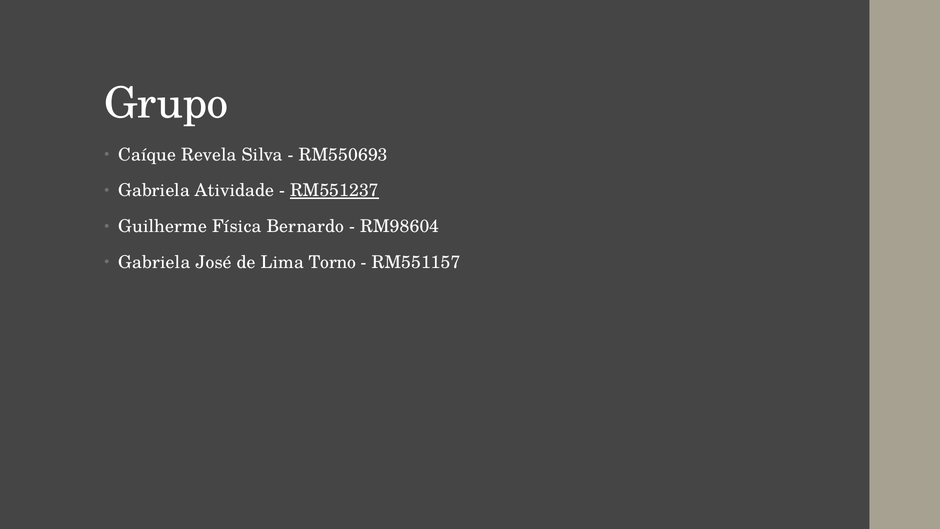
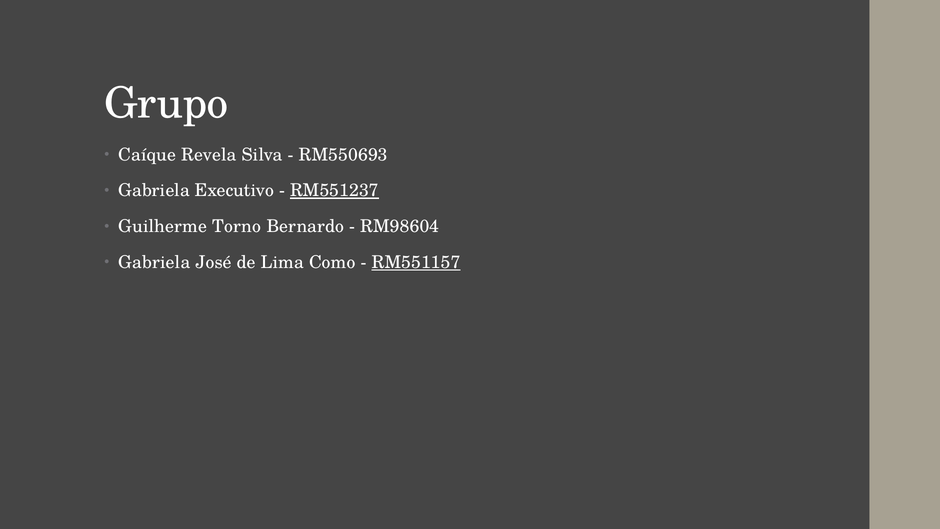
Atividade: Atividade -> Executivo (235, 191)
Física: Física -> Torno (237, 226)
Torno: Torno -> Como (332, 262)
RM551157 underline: none -> present (416, 262)
